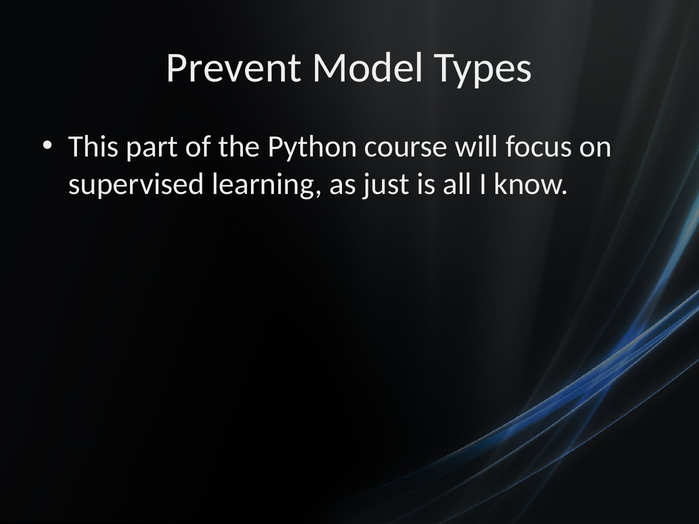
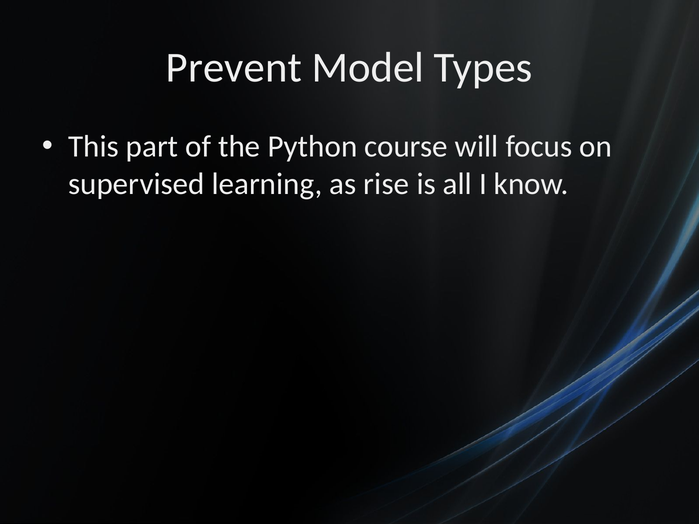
just: just -> rise (386, 184)
